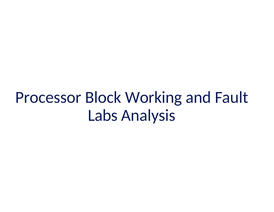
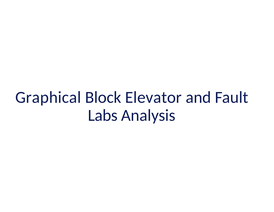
Processor: Processor -> Graphical (48, 97)
Working: Working -> Elevator (153, 97)
